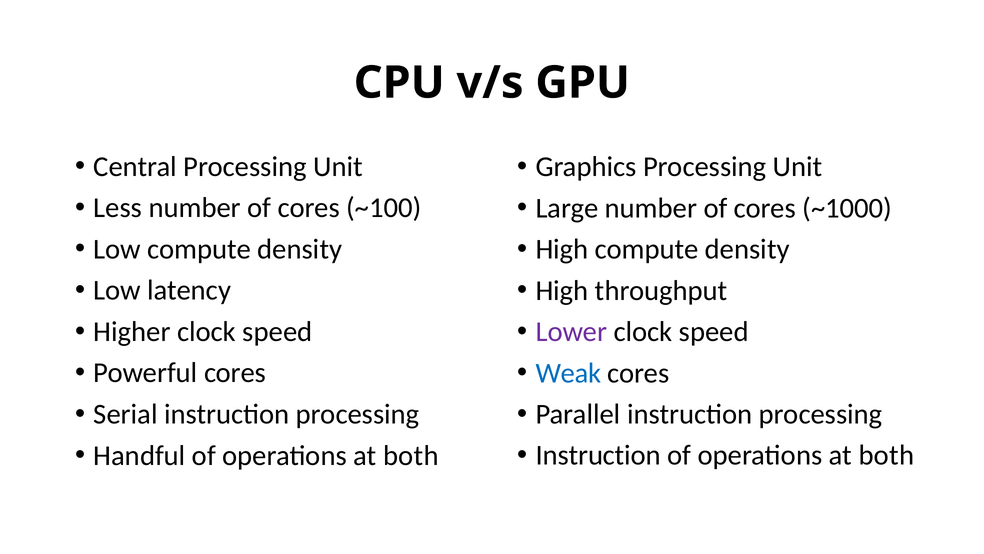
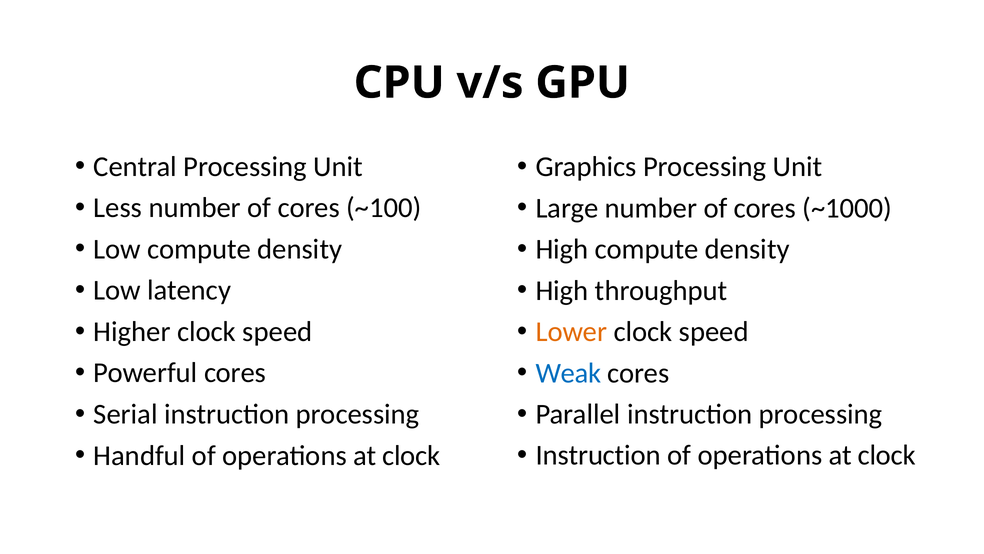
Lower colour: purple -> orange (571, 331)
both: both -> clock (411, 455)
both: both -> clock (887, 455)
